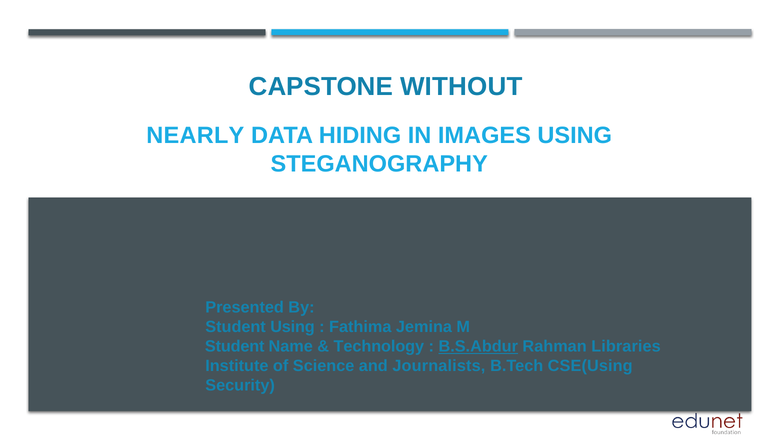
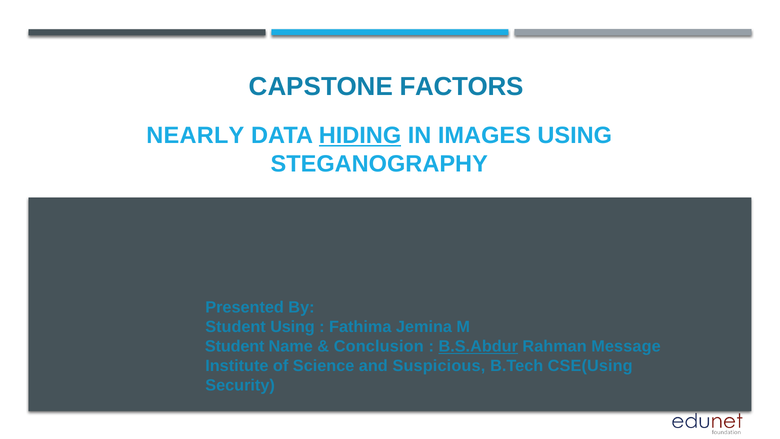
WITHOUT: WITHOUT -> FACTORS (462, 87)
HIDING underline: none -> present (360, 135)
Technology: Technology -> Conclusion (379, 346)
Libraries: Libraries -> Message (626, 346)
Journalists: Journalists -> Suspicious (439, 366)
